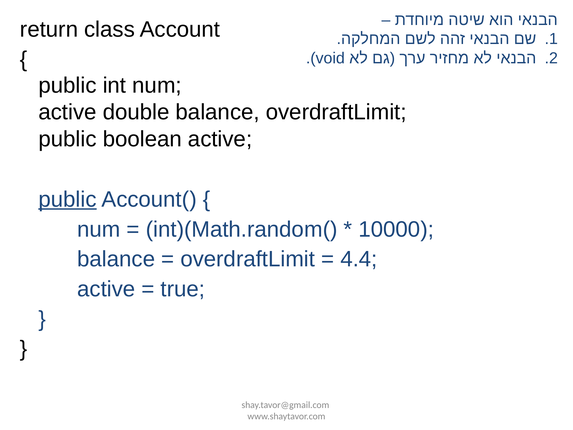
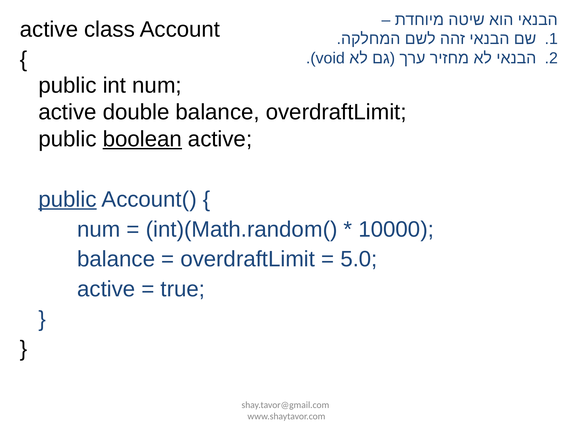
return: return -> active (49, 30)
boolean underline: none -> present (142, 139)
4.4: 4.4 -> 5.0 (359, 259)
